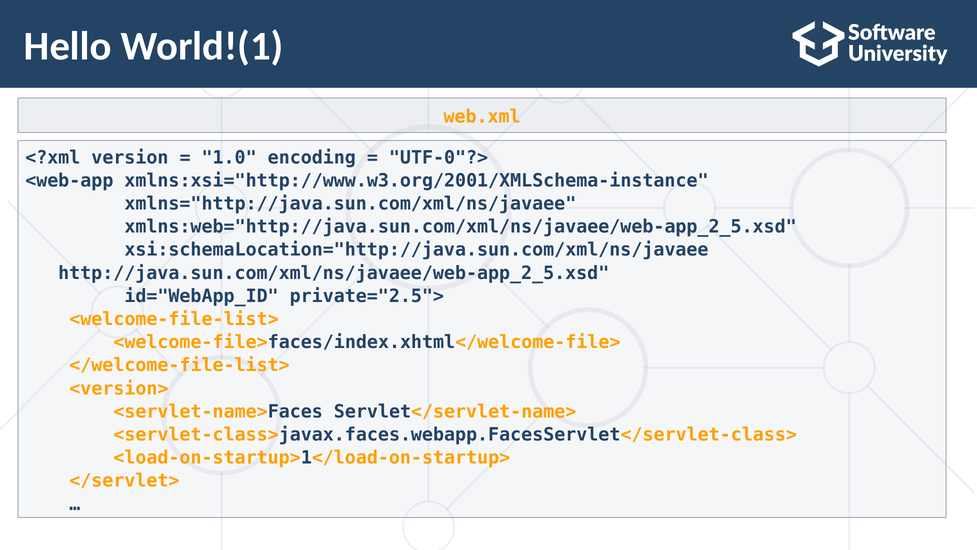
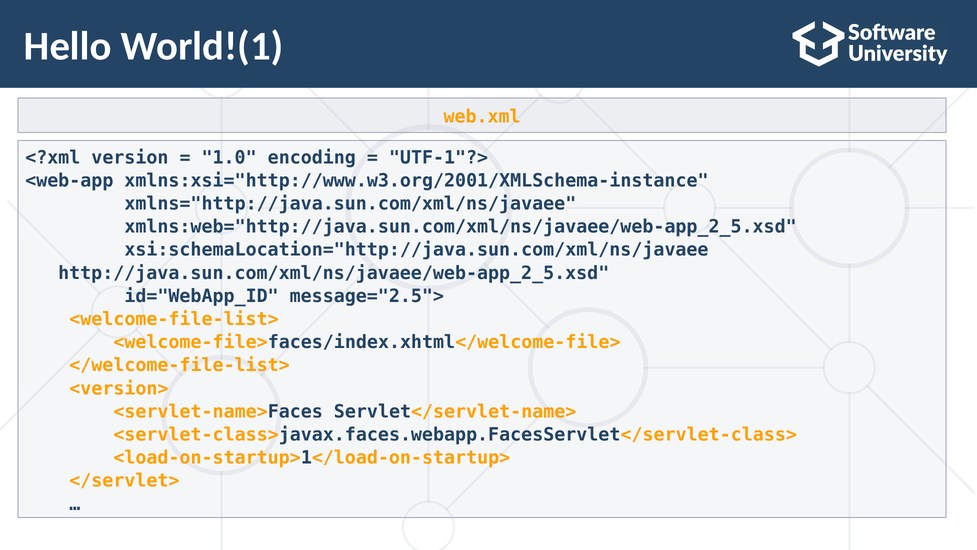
UTF-0"?>: UTF-0"?> -> UTF-1"?> (439, 157)
private="2.5">: private="2.5"> -> message="2.5"> (367, 296)
